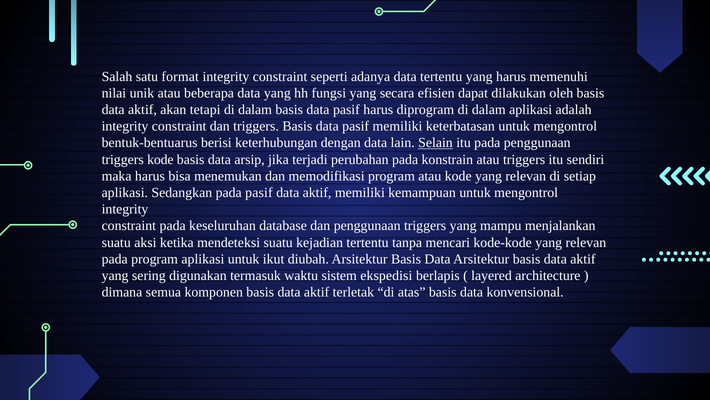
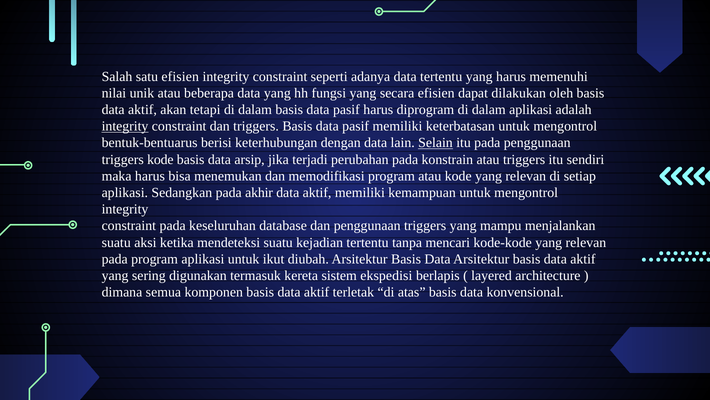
satu format: format -> efisien (180, 76)
integrity underline: none -> present (125, 126)
pada pasif: pasif -> akhir (259, 192)
waktu: waktu -> kereta (301, 275)
